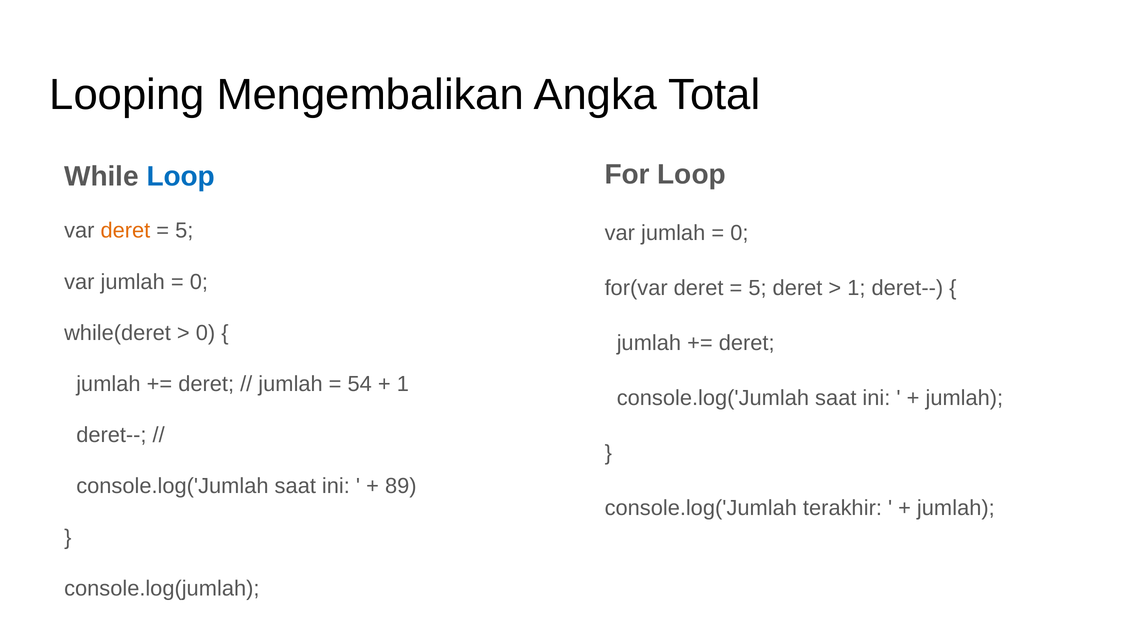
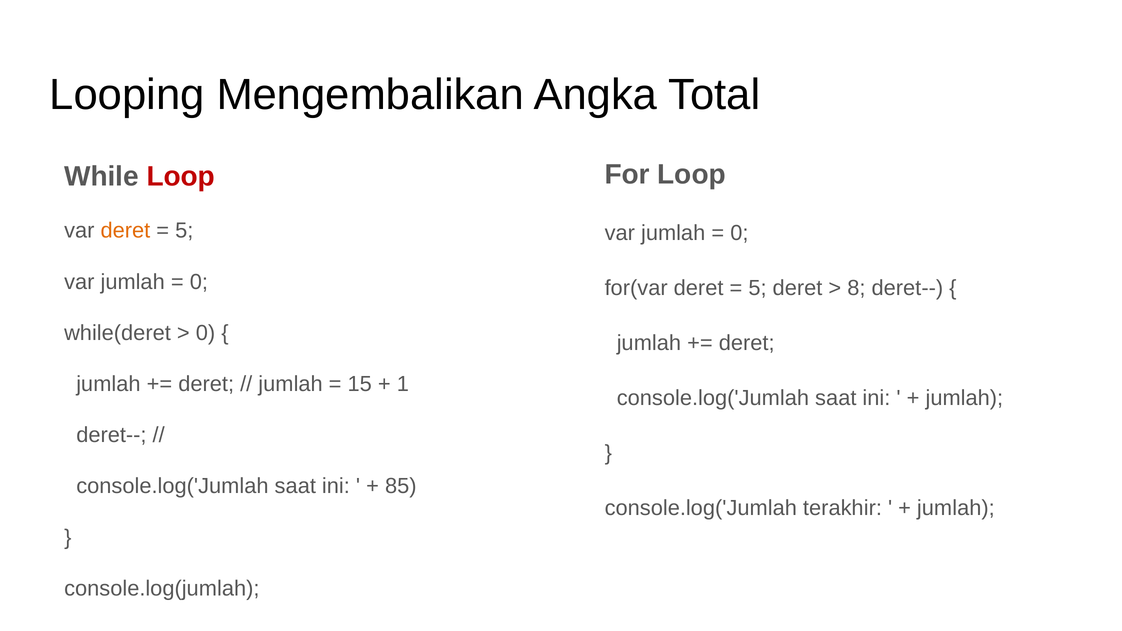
Loop colour: blue -> red (181, 176)
1: 1 -> 8 (856, 288)
54: 54 -> 15 (360, 384)
89: 89 -> 85 (401, 486)
